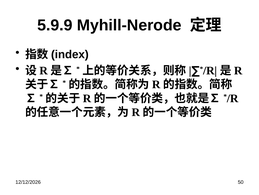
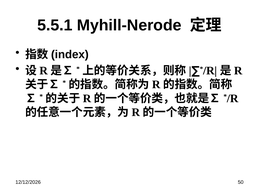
5.9.9: 5.9.9 -> 5.5.1 (55, 25)
